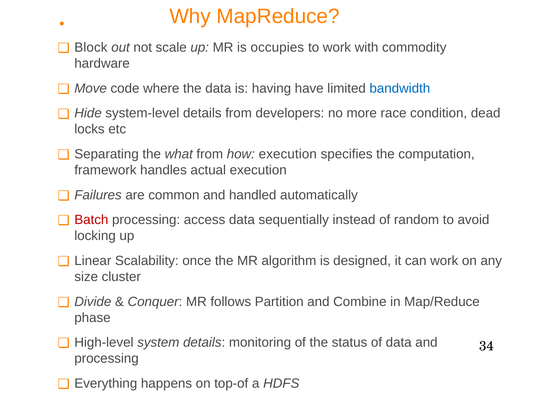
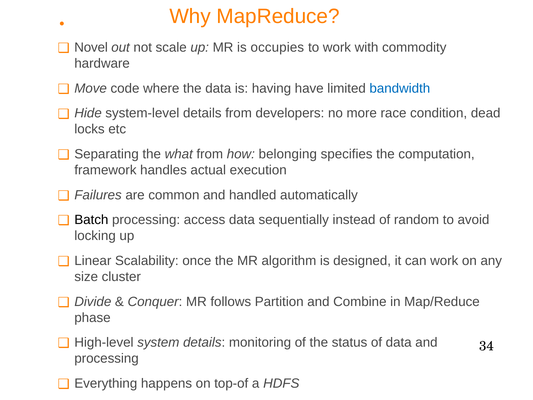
Block: Block -> Novel (91, 47)
how execution: execution -> belonging (288, 154)
Batch colour: red -> black (91, 220)
